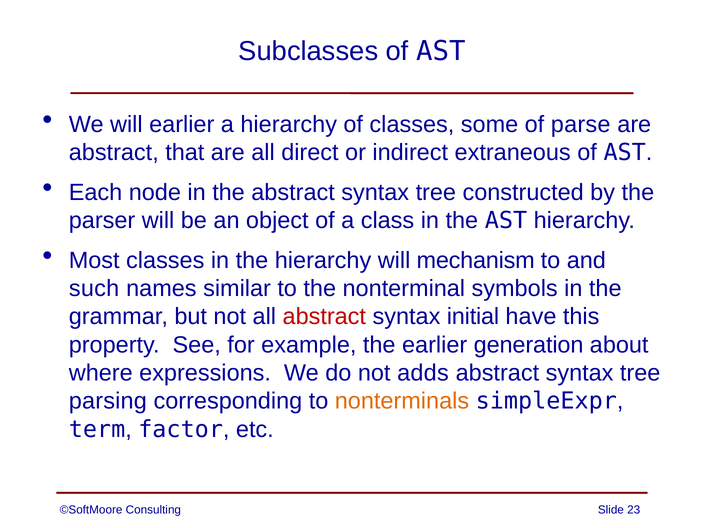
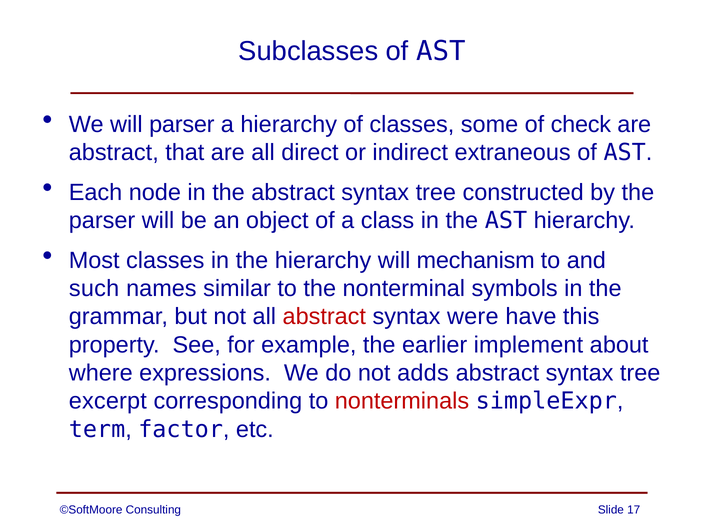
will earlier: earlier -> parser (182, 124)
parse: parse -> check (581, 124)
initial: initial -> were (473, 317)
generation: generation -> implement (528, 345)
parsing: parsing -> excerpt (108, 401)
nonterminals colour: orange -> red (402, 401)
23: 23 -> 17 (634, 510)
